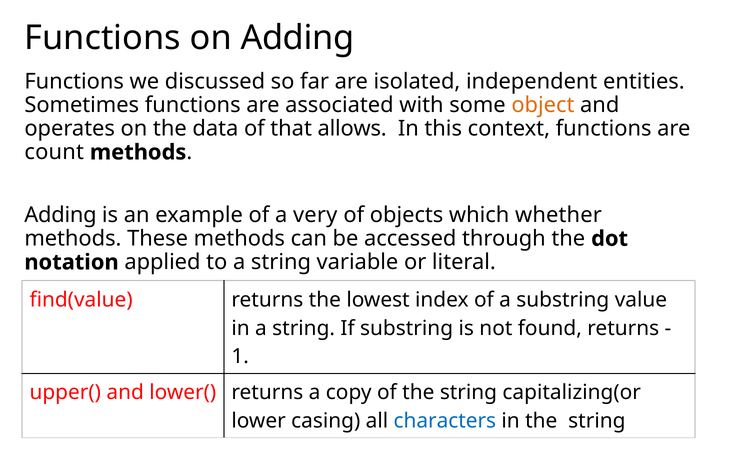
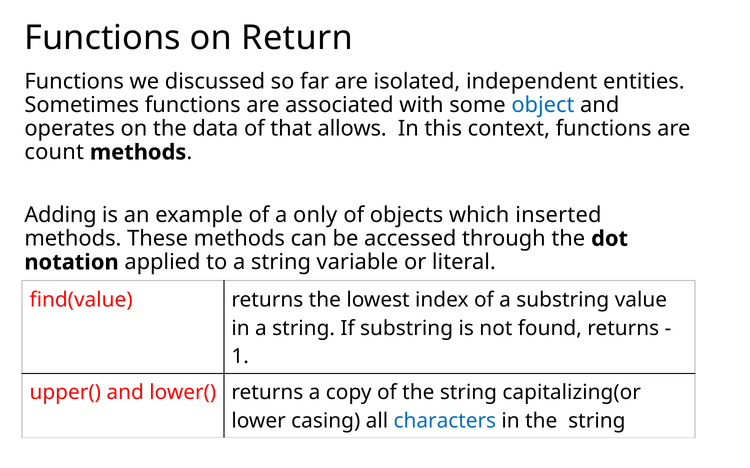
on Adding: Adding -> Return (297, 38)
object colour: orange -> blue (543, 105)
very: very -> only (315, 215)
whether: whether -> inserted (558, 215)
